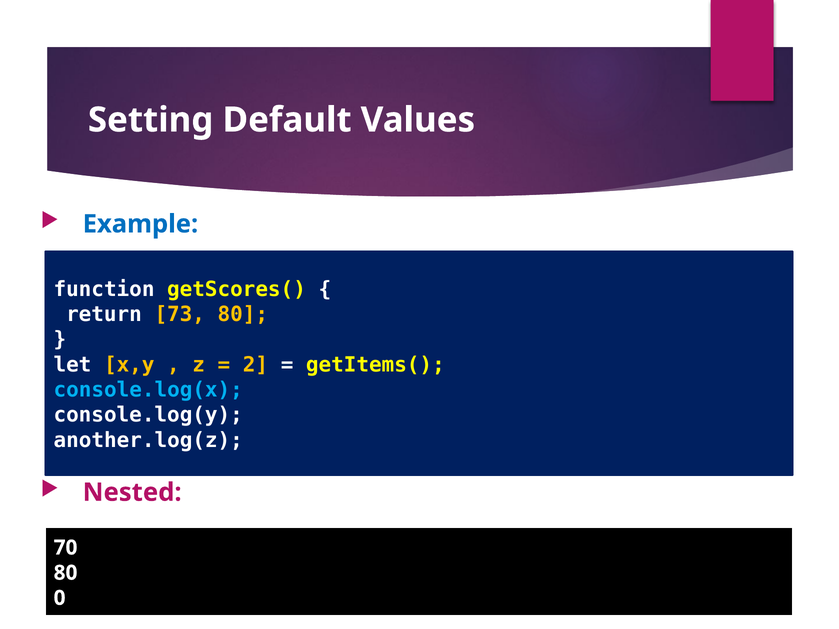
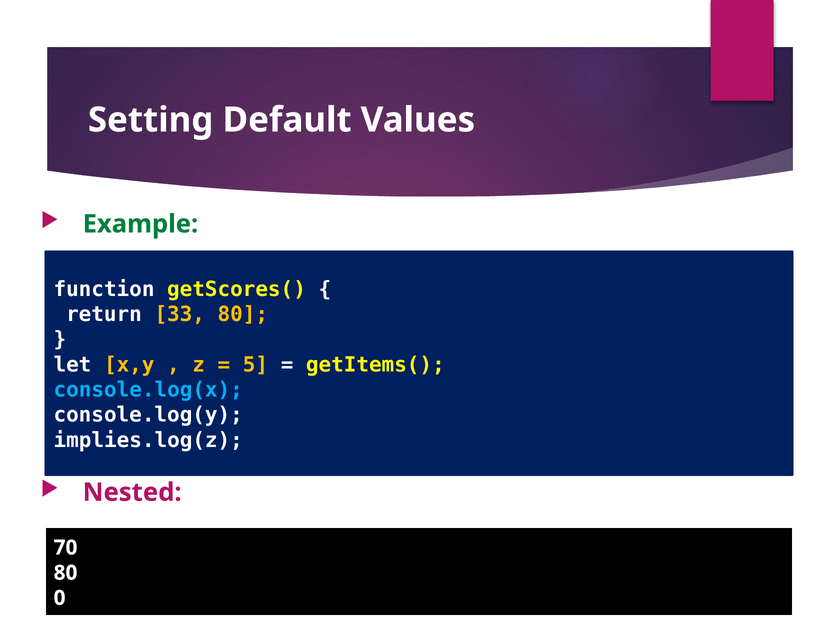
Example colour: blue -> green (140, 224)
73: 73 -> 33 (180, 314)
2: 2 -> 5 (255, 365)
another.log(z: another.log(z -> implies.log(z (148, 440)
